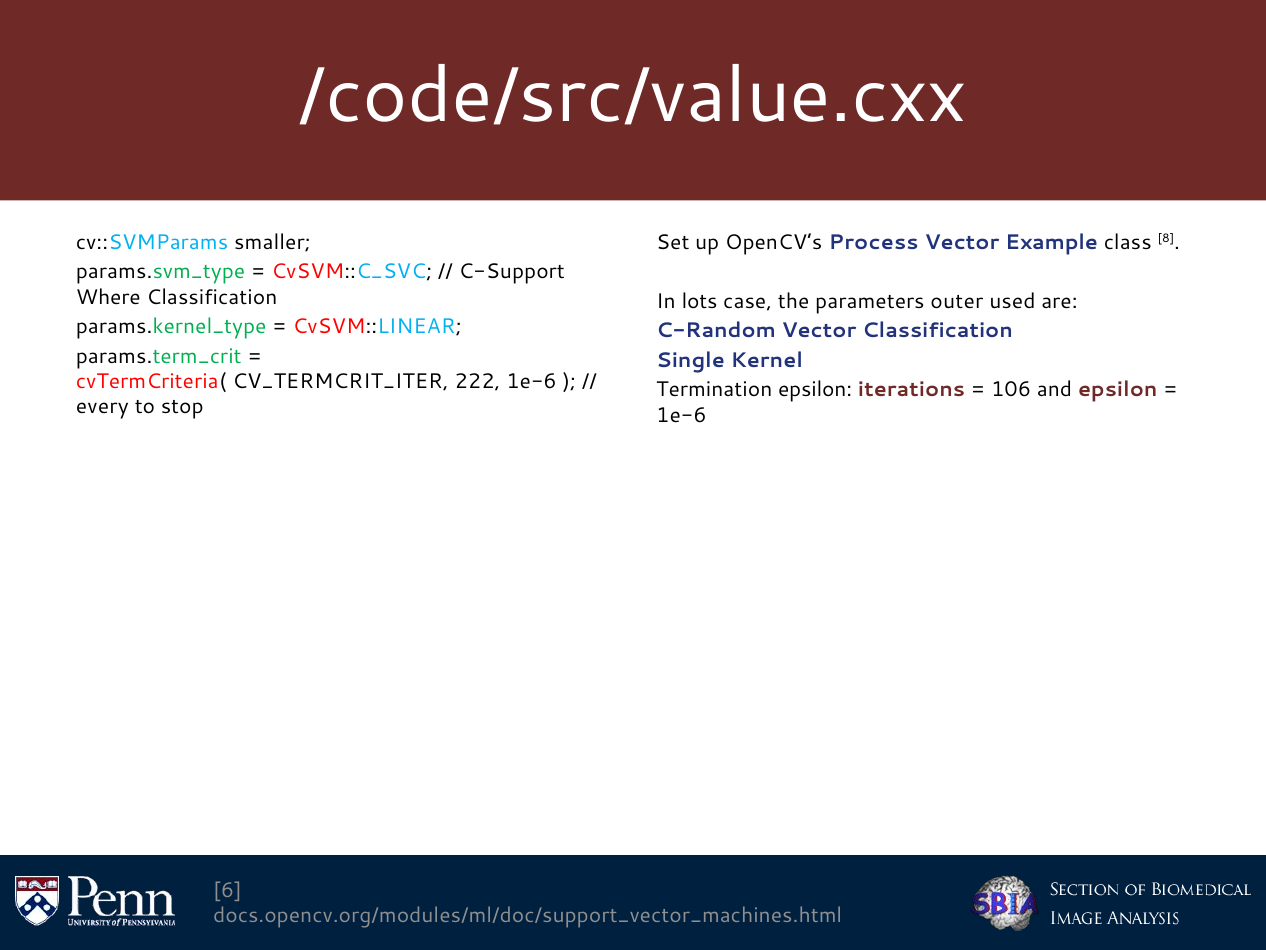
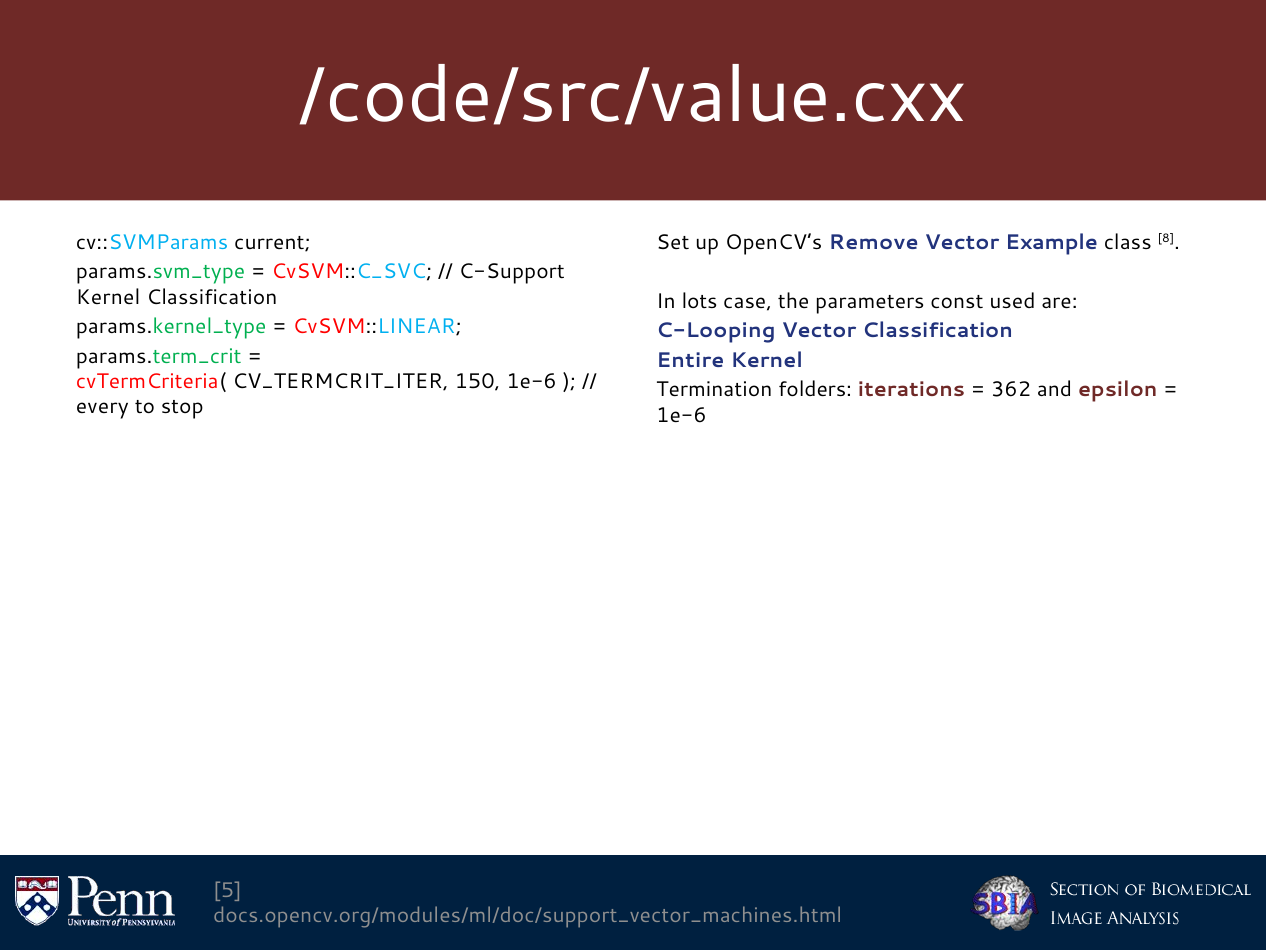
smaller: smaller -> current (272, 242)
Process: Process -> Remove (874, 242)
Where: Where -> Kernel (108, 297)
outer: outer -> const (957, 301)
C-Random: C-Random -> C-Looping (716, 331)
Single: Single -> Entire (690, 360)
222: 222 -> 150 (478, 381)
Termination epsilon: epsilon -> folders (815, 390)
106: 106 -> 362 (1011, 390)
6: 6 -> 5 (228, 890)
